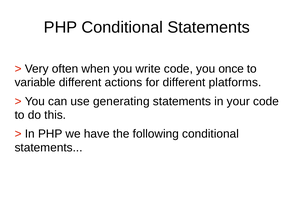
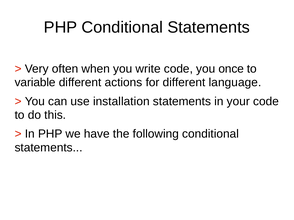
platforms: platforms -> language (235, 83)
generating: generating -> installation (121, 102)
